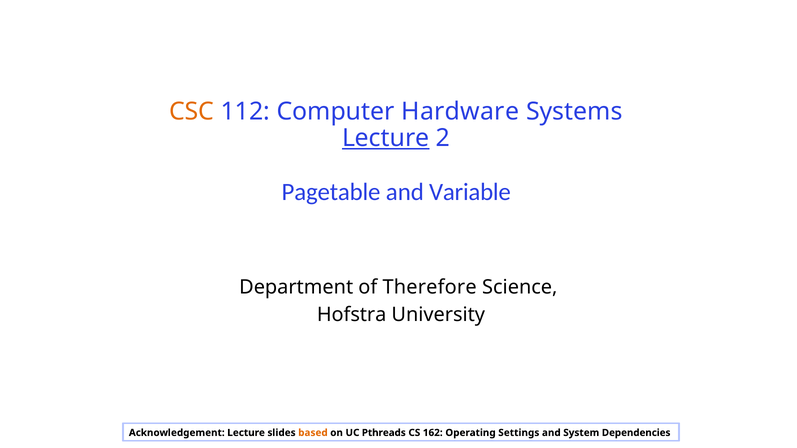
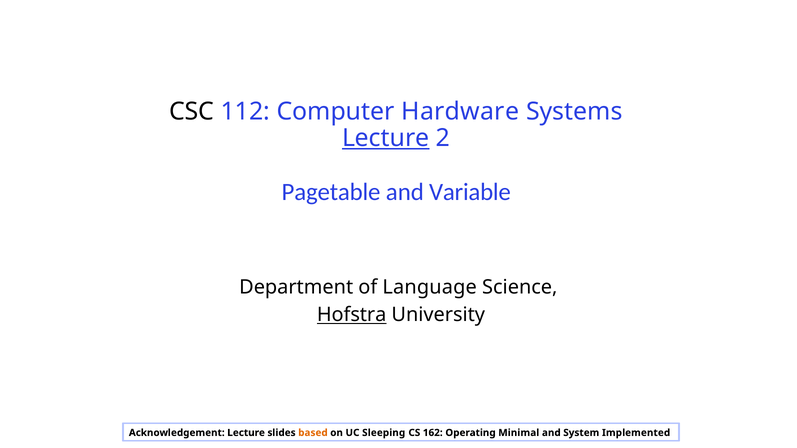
CSC colour: orange -> black (192, 111)
Therefore: Therefore -> Language (430, 288)
Hofstra underline: none -> present (352, 315)
Pthreads: Pthreads -> Sleeping (384, 433)
Settings: Settings -> Minimal (519, 433)
Dependencies: Dependencies -> Implemented (636, 433)
